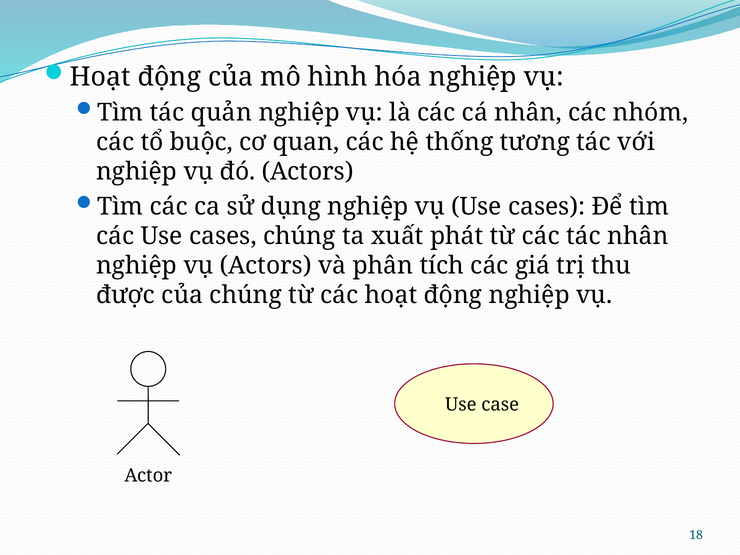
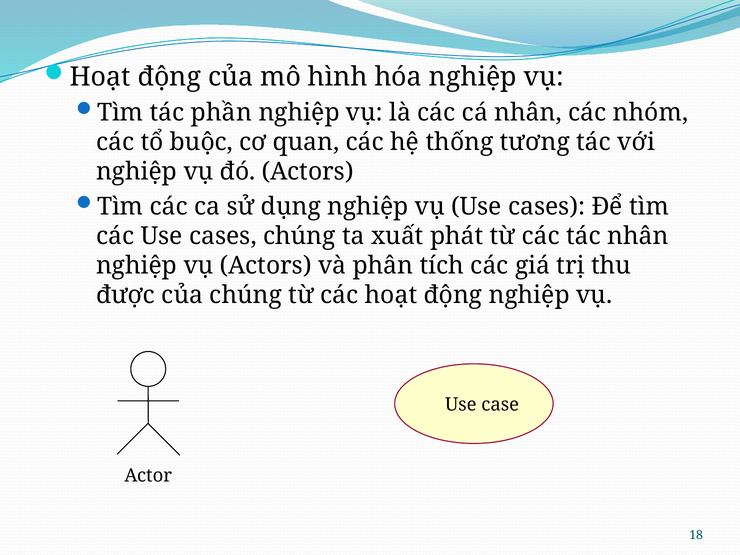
quản: quản -> phần (221, 113)
